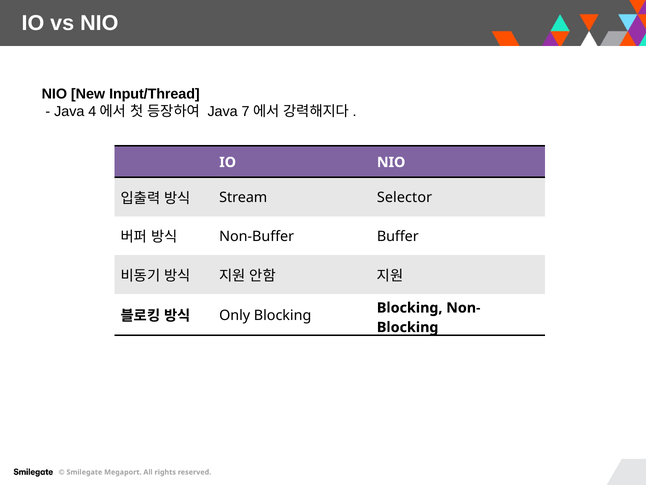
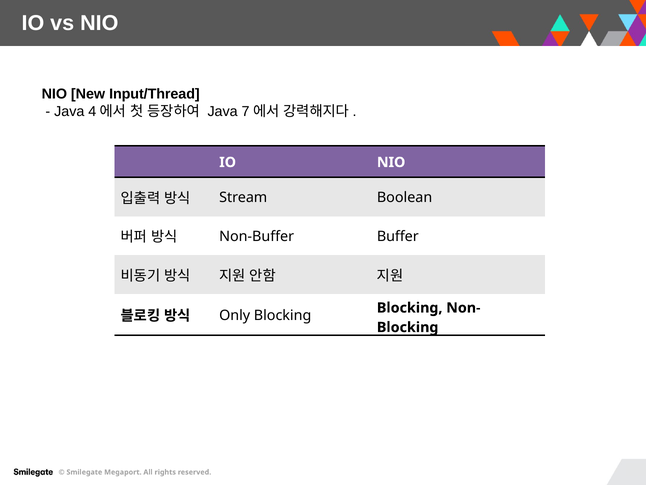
Selector: Selector -> Boolean (405, 197)
